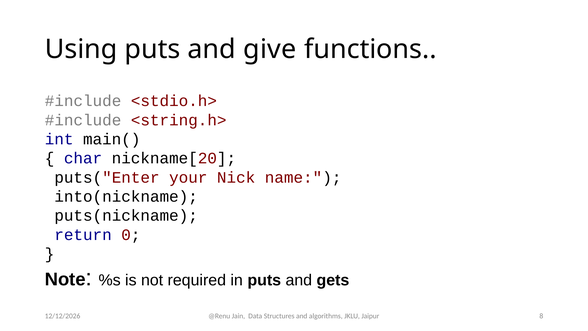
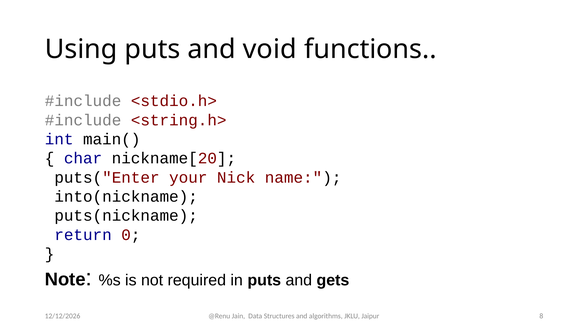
give: give -> void (270, 49)
